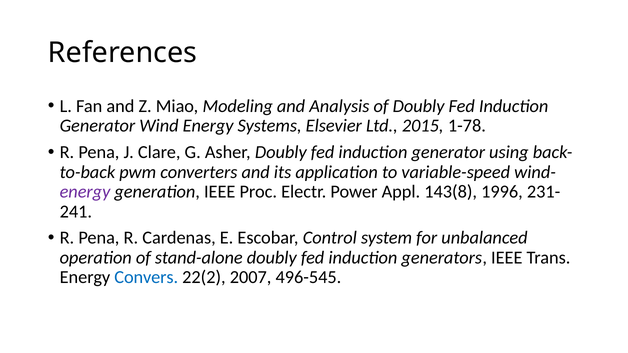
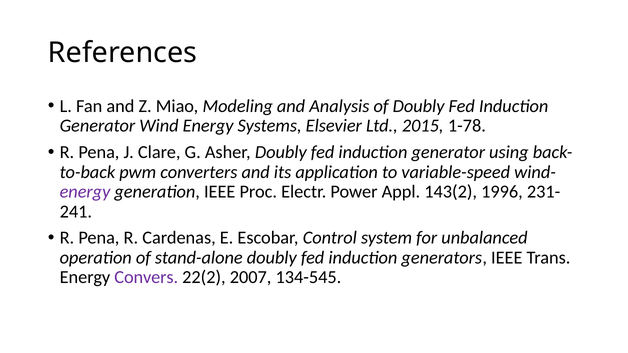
143(8: 143(8 -> 143(2 (451, 192)
Convers colour: blue -> purple (146, 278)
496-545: 496-545 -> 134-545 (308, 278)
